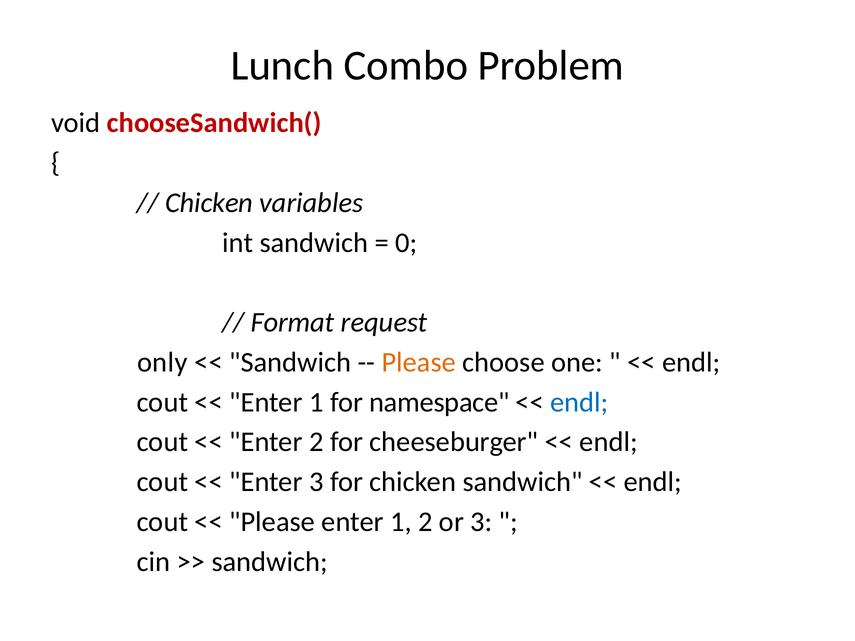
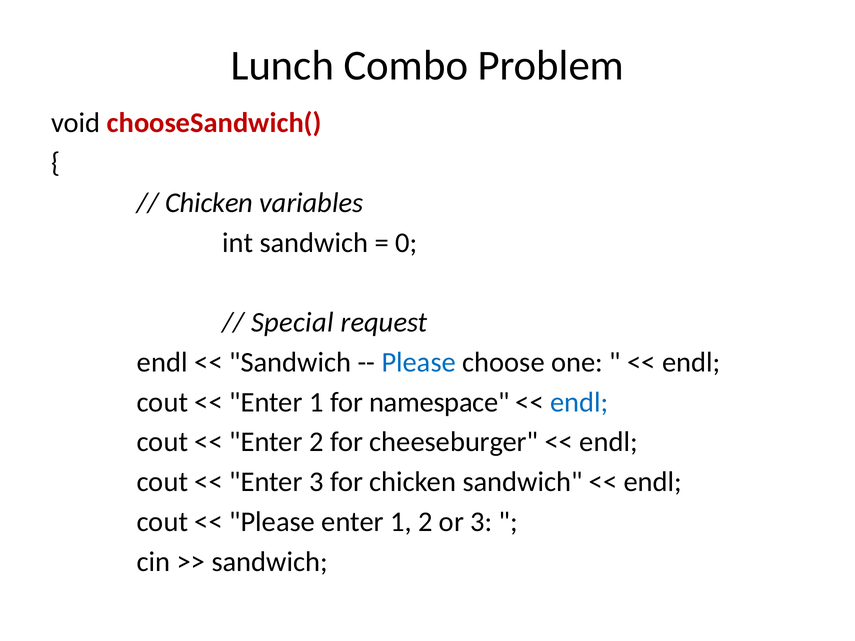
Format: Format -> Special (292, 323)
only: only -> endl (162, 362)
Please colour: orange -> blue (419, 362)
